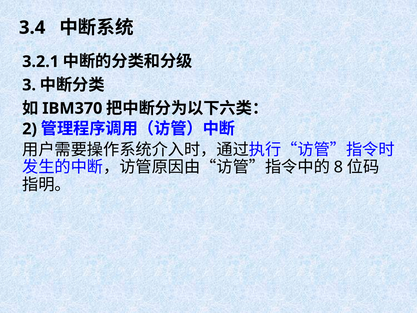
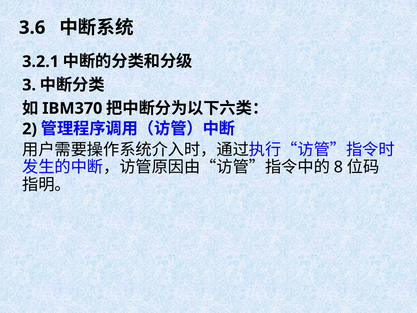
3.4: 3.4 -> 3.6 (32, 28)
